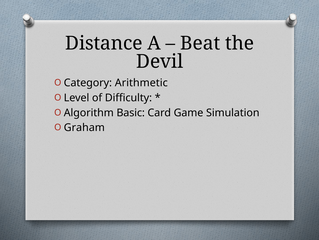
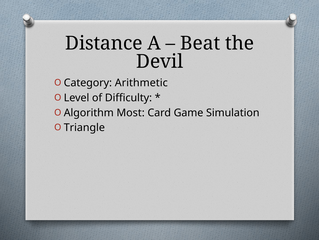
Basic: Basic -> Most (131, 112)
Graham: Graham -> Triangle (84, 127)
